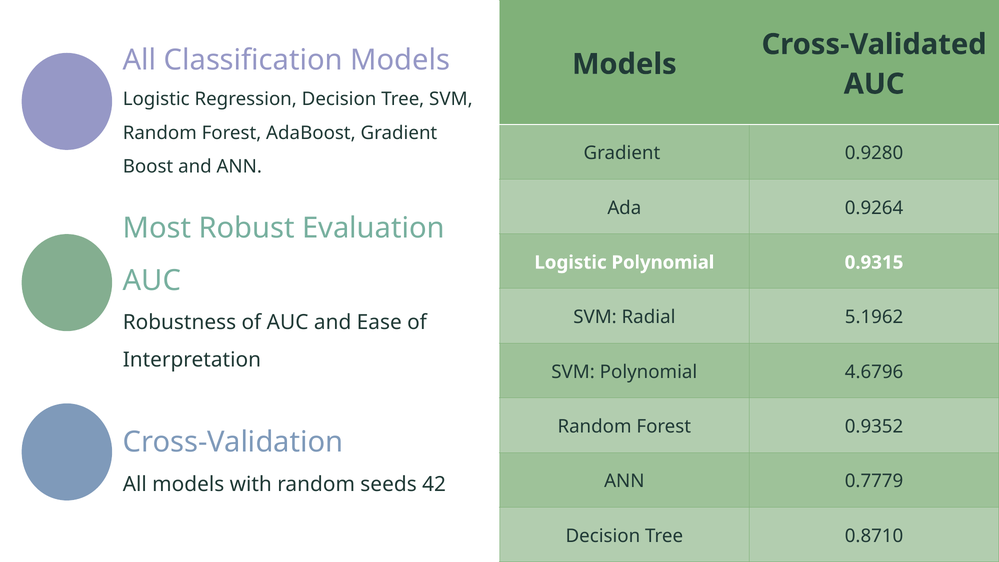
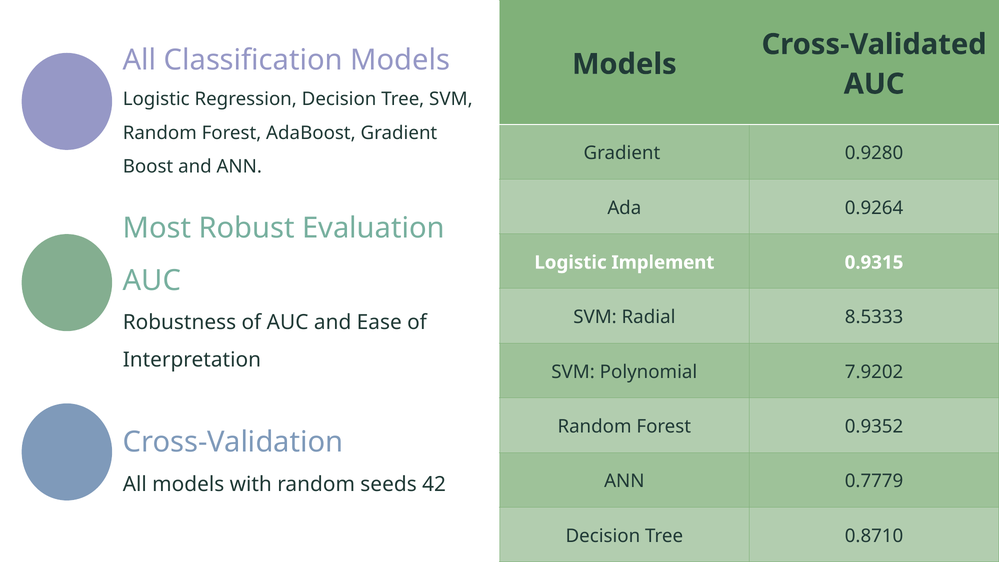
Logistic Polynomial: Polynomial -> Implement (663, 262)
5.1962: 5.1962 -> 8.5333 (874, 317)
4.6796: 4.6796 -> 7.9202 (874, 372)
